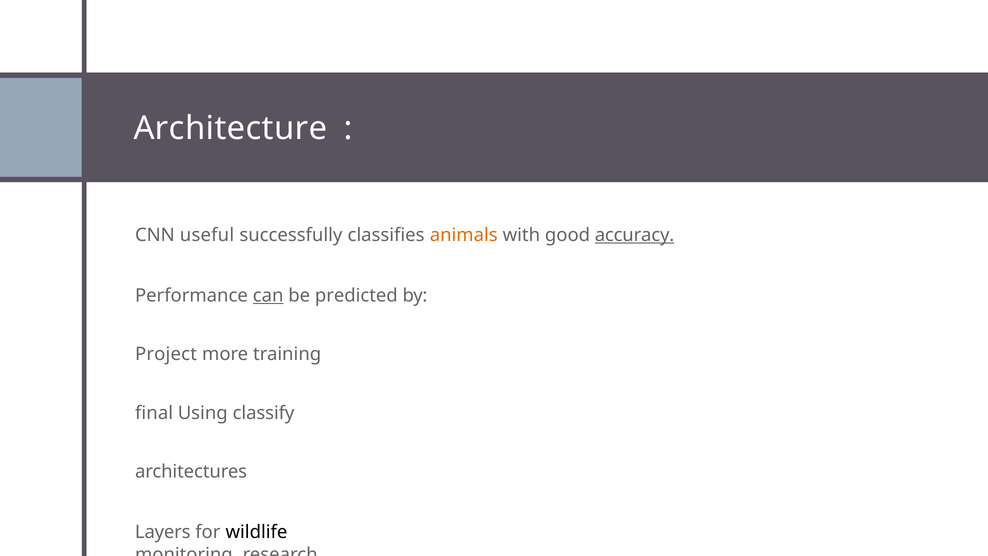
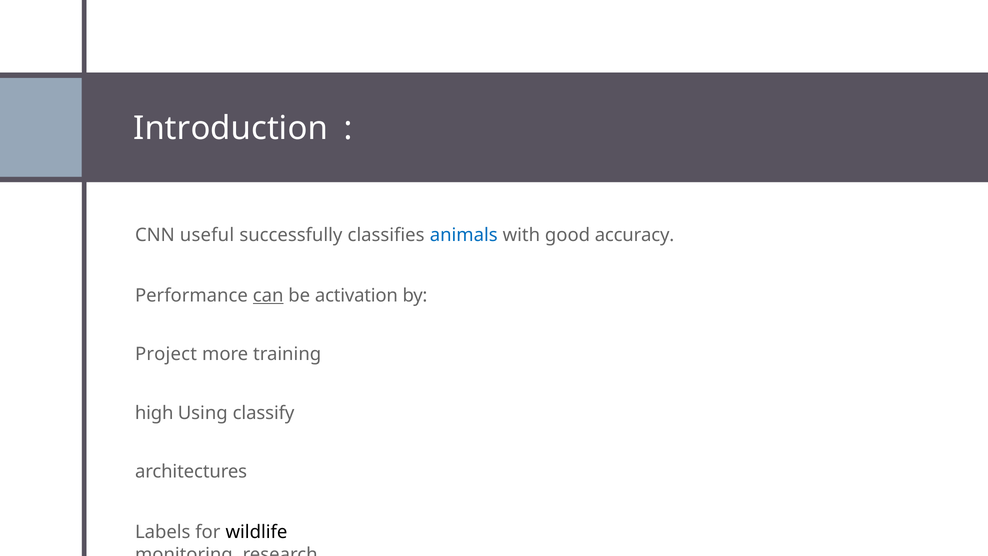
Architecture: Architecture -> Introduction (231, 128)
animals colour: orange -> blue (464, 235)
accuracy underline: present -> none (634, 235)
predicted: predicted -> activation (356, 295)
final: final -> high (154, 413)
Layers: Layers -> Labels (163, 532)
